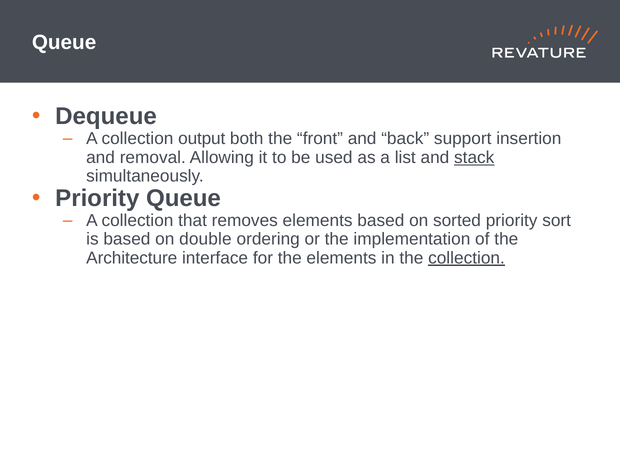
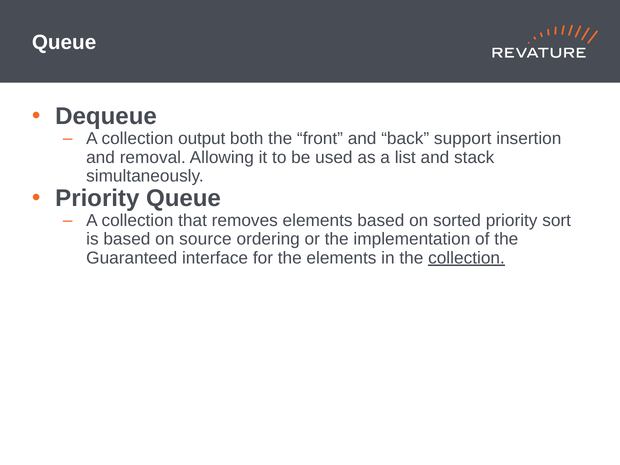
stack underline: present -> none (474, 157)
double: double -> source (205, 239)
Architecture: Architecture -> Guaranteed (132, 258)
